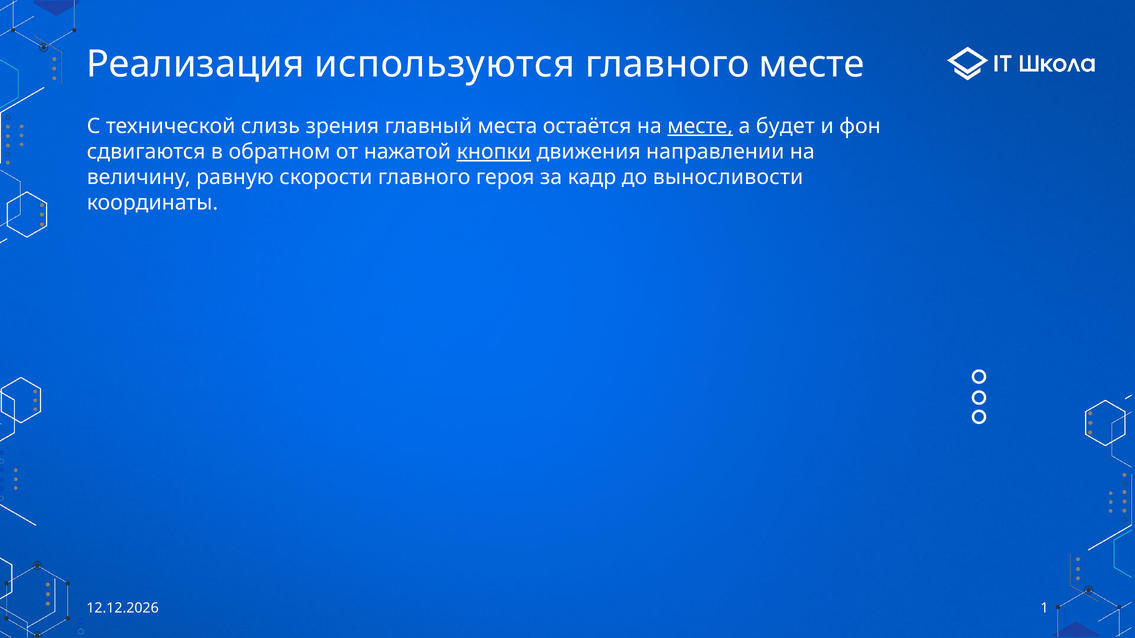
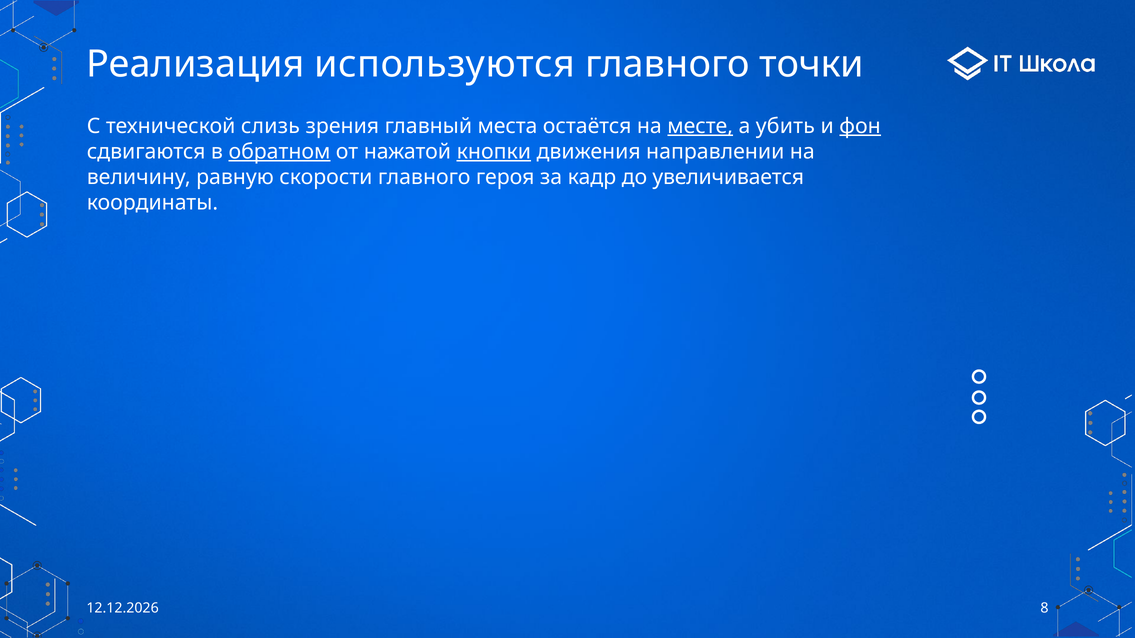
главного месте: месте -> точки (812, 64)
будет: будет -> убить (785, 126)
фон underline: none -> present (860, 126)
обратном underline: none -> present (279, 152)
выносливости: выносливости -> увеличивается (728, 177)
1: 1 -> 8 (1045, 609)
